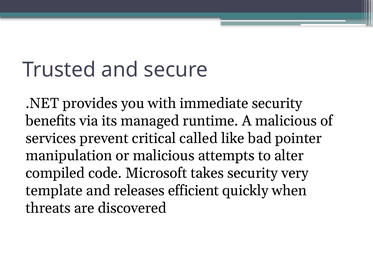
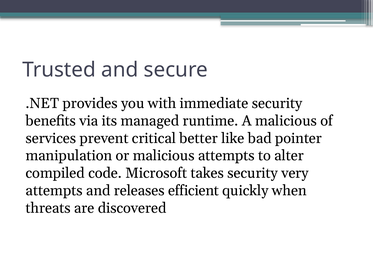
called: called -> better (199, 138)
template: template -> attempts (54, 190)
